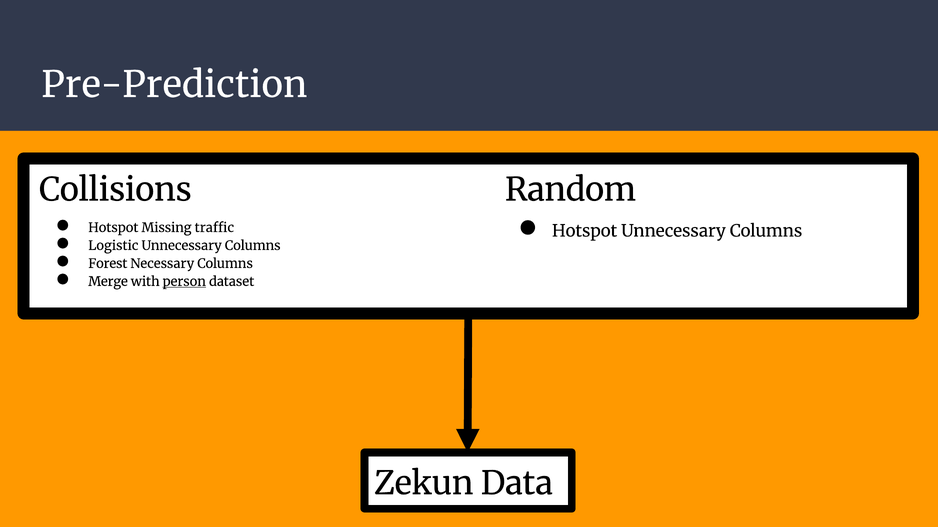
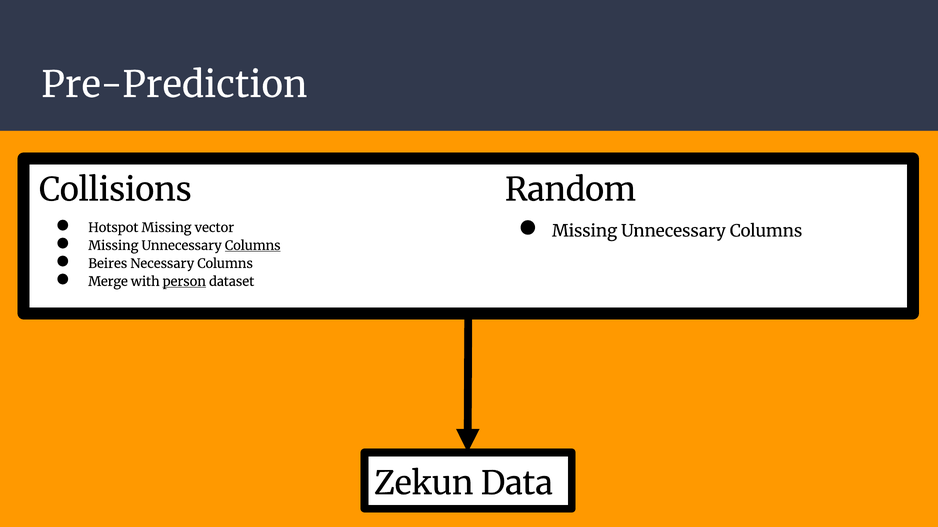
traffic: traffic -> vector (214, 228)
Hotspot: Hotspot -> Missing (585, 231)
Logistic: Logistic -> Missing (113, 246)
Columns underline: none -> present (253, 246)
Forest: Forest -> Beires (108, 264)
